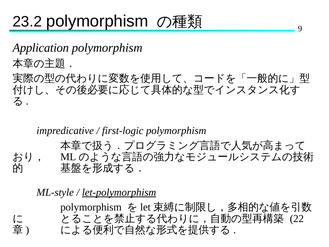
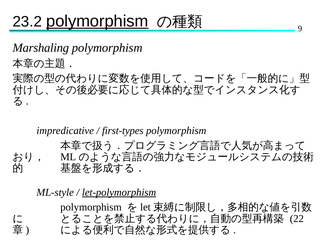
polymorphism underline: none -> present (97, 21)
Application: Application -> Marshaling (41, 48)
first-logic: first-logic -> first-types (123, 131)
